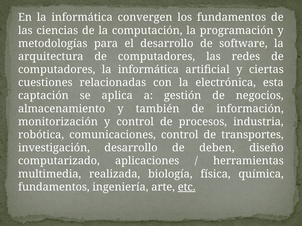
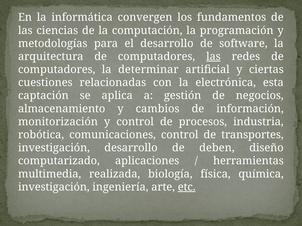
las underline: none -> present (213, 57)
computadores la informática: informática -> determinar (148, 70)
también: también -> cambios (158, 109)
fundamentos: fundamentos -> investigación (54, 187)
